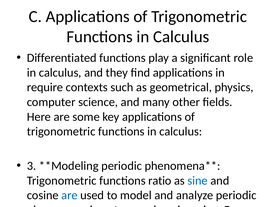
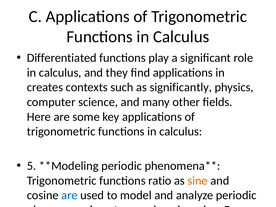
require: require -> creates (45, 87)
geometrical: geometrical -> significantly (181, 87)
3: 3 -> 5 (32, 166)
sine colour: blue -> orange (198, 181)
